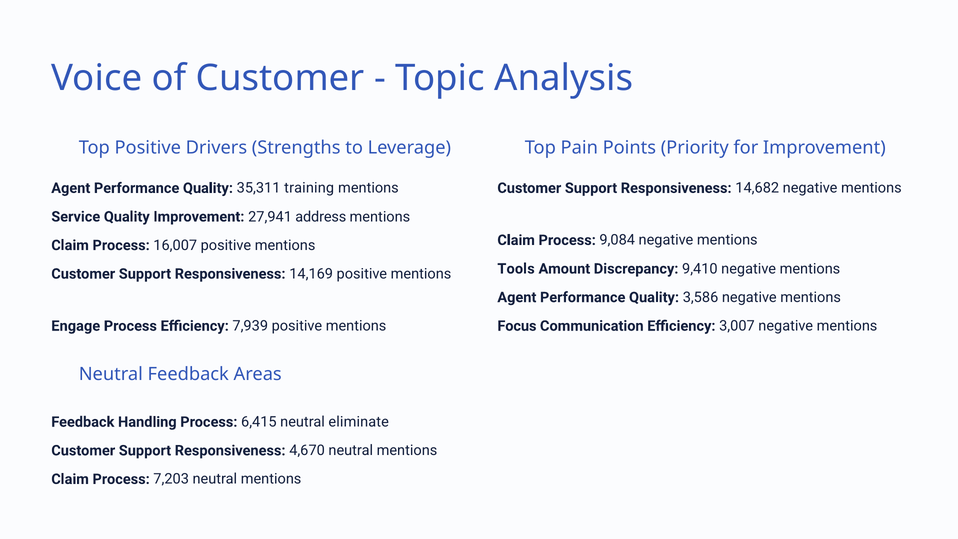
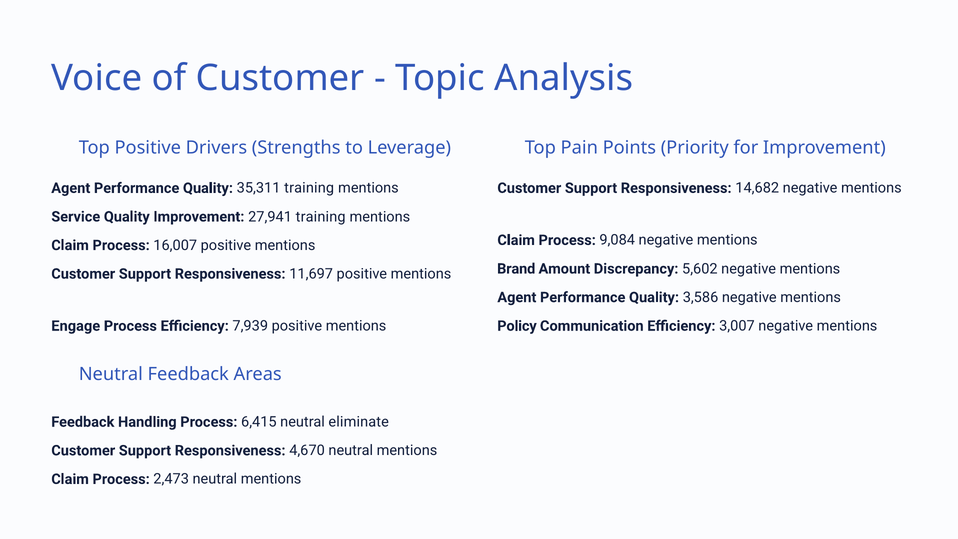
27,941 address: address -> training (321, 217)
Tools: Tools -> Brand (516, 269)
9,410: 9,410 -> 5,602 (700, 269)
14,169: 14,169 -> 11,697 (311, 274)
Focus: Focus -> Policy (517, 326)
7,203: 7,203 -> 2,473 (171, 479)
